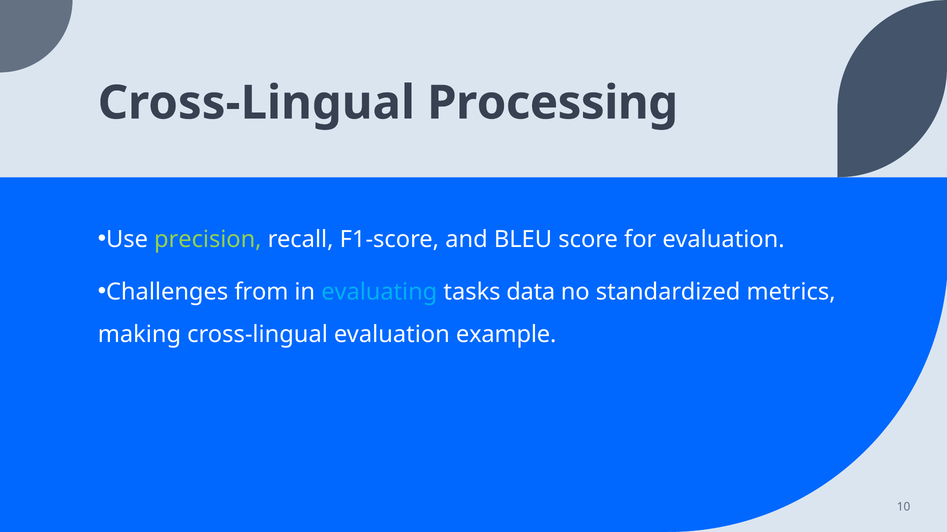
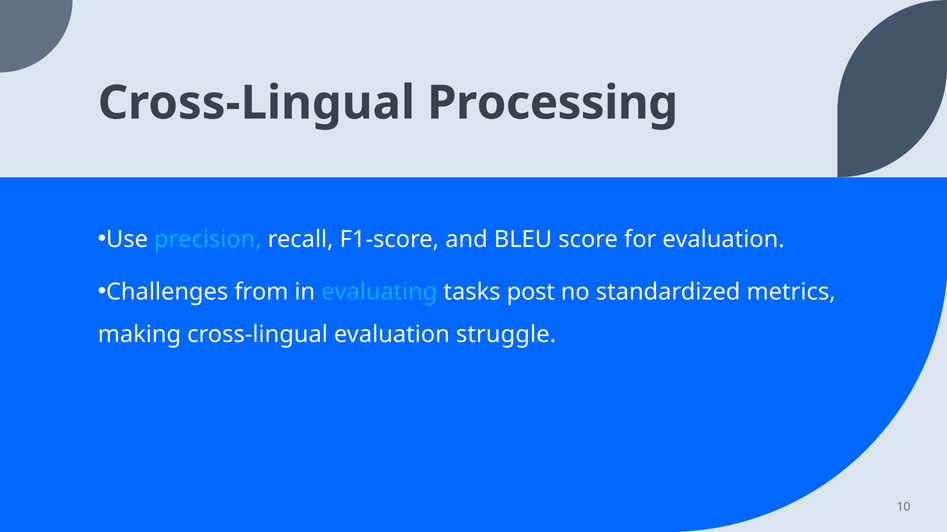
precision colour: light green -> light blue (208, 240)
data: data -> post (531, 292)
example: example -> struggle (506, 335)
